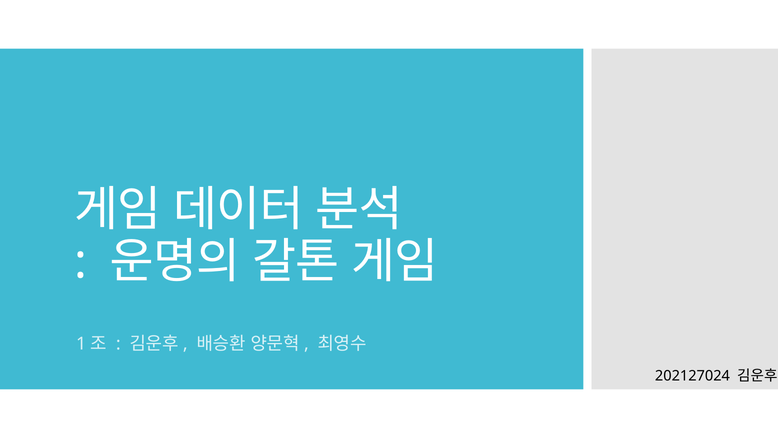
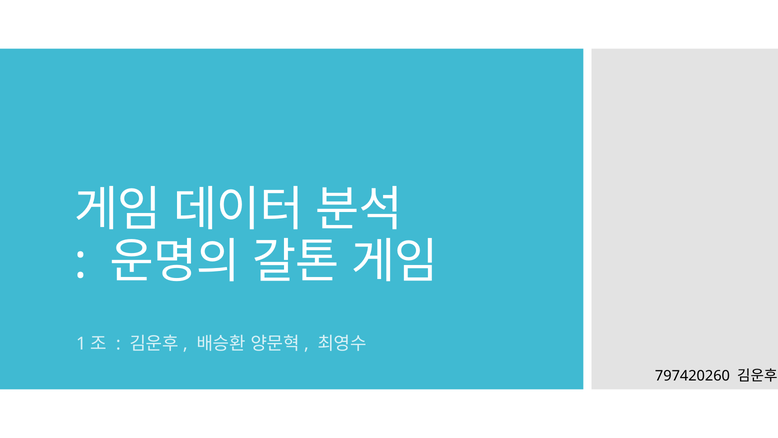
202127024: 202127024 -> 797420260 (692, 376)
